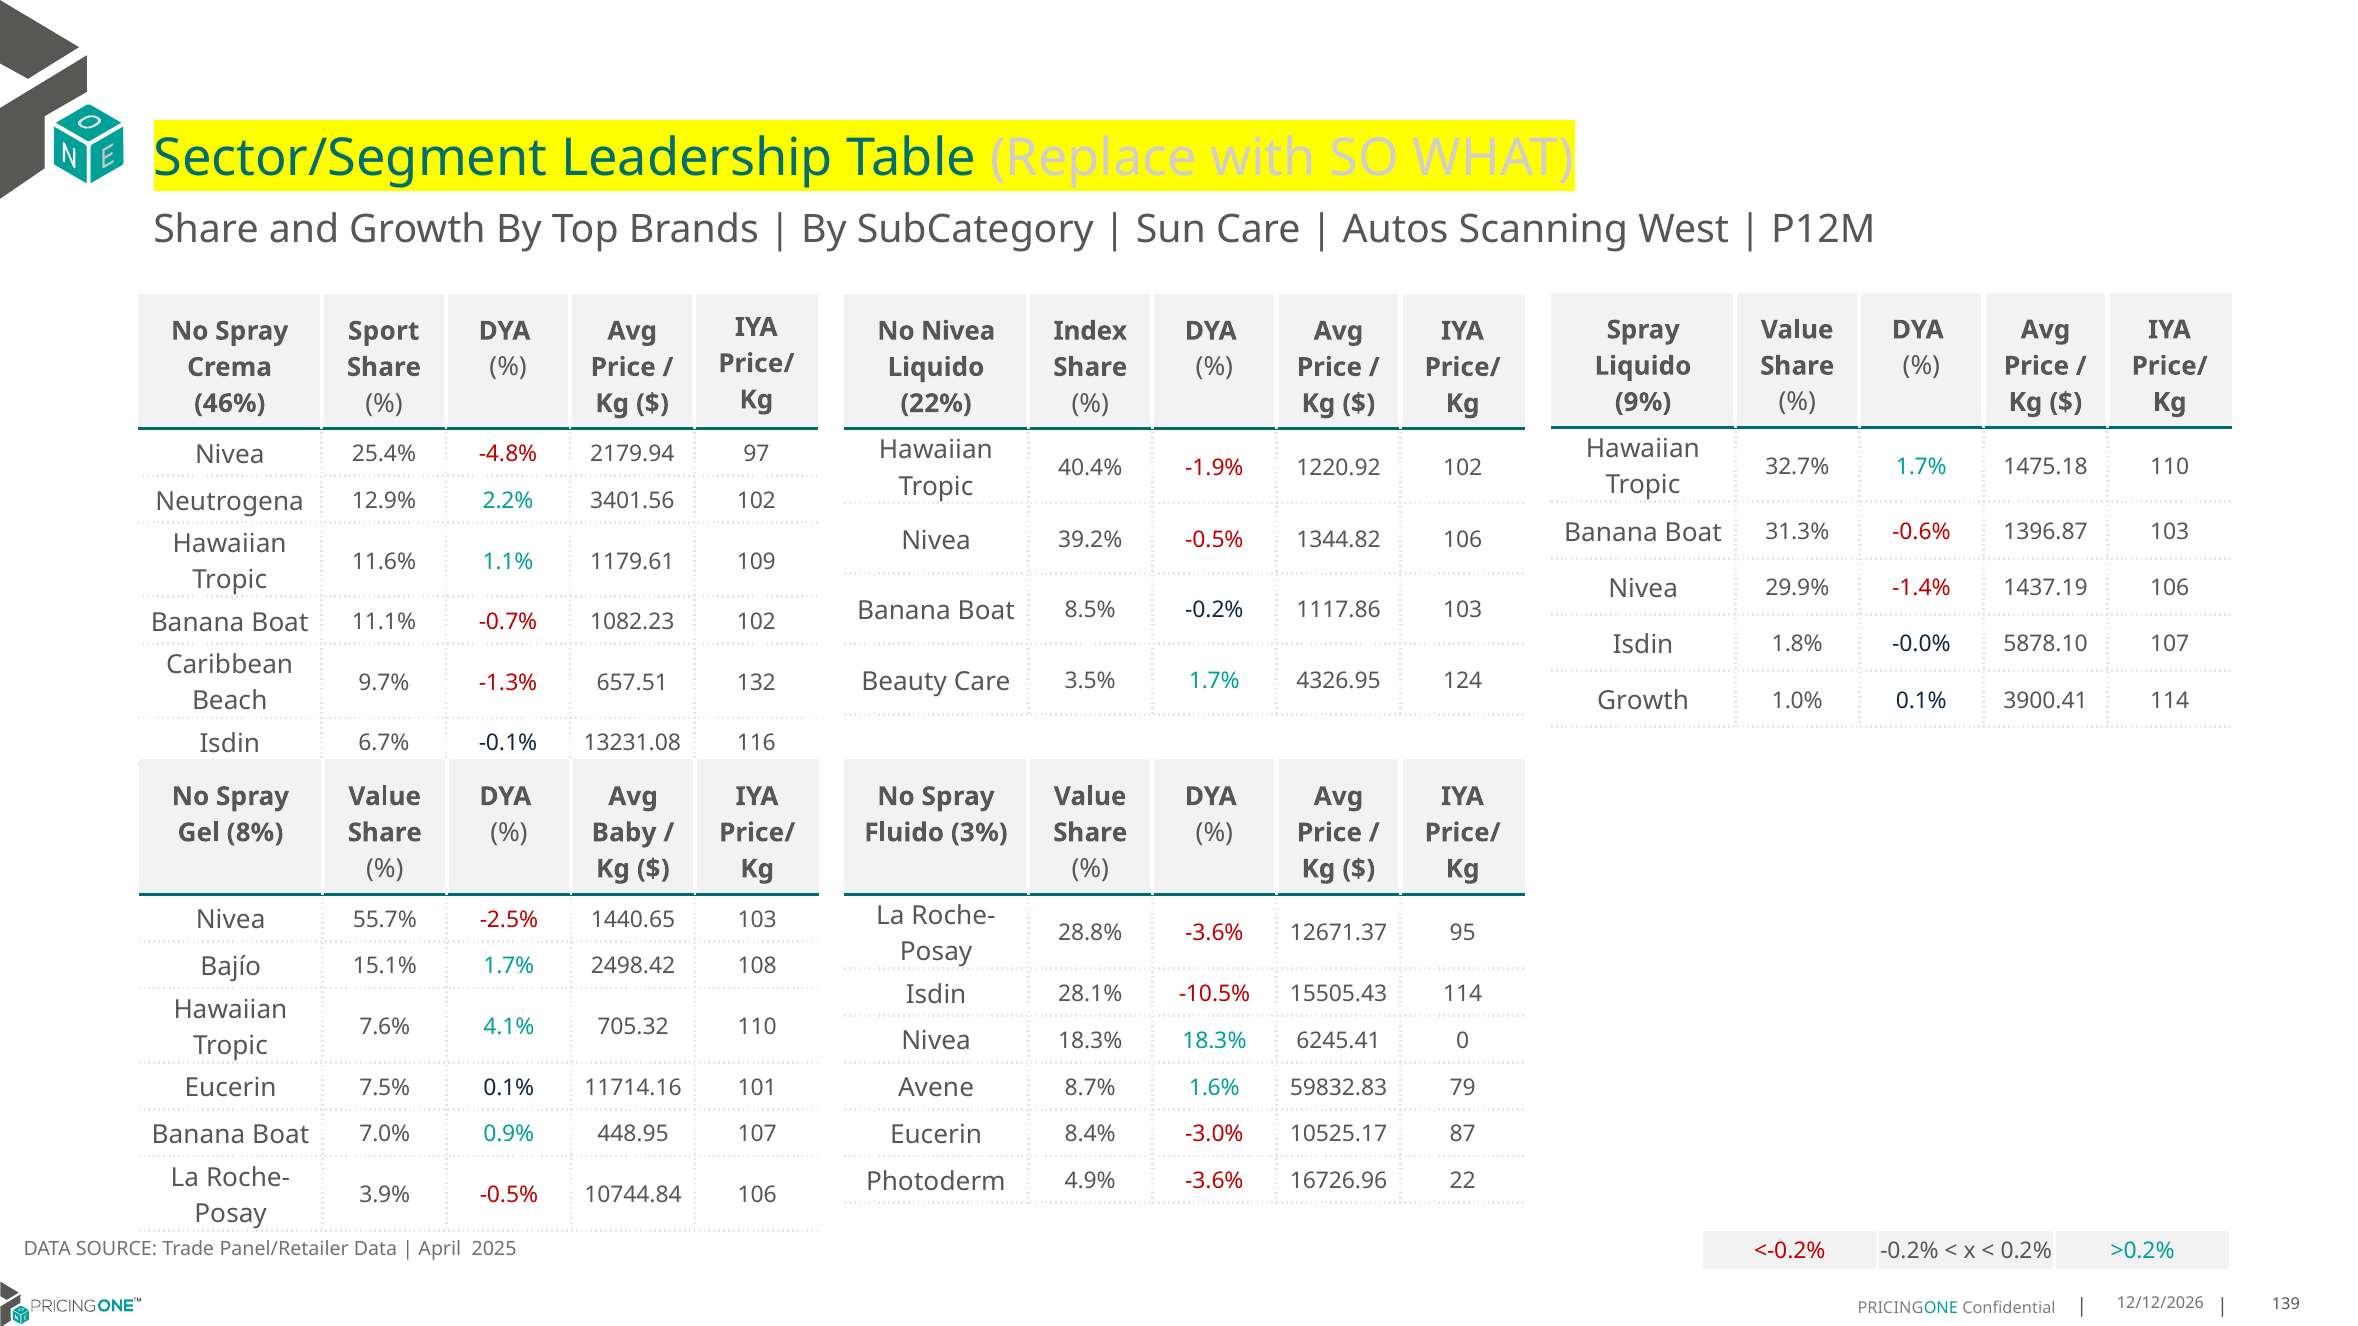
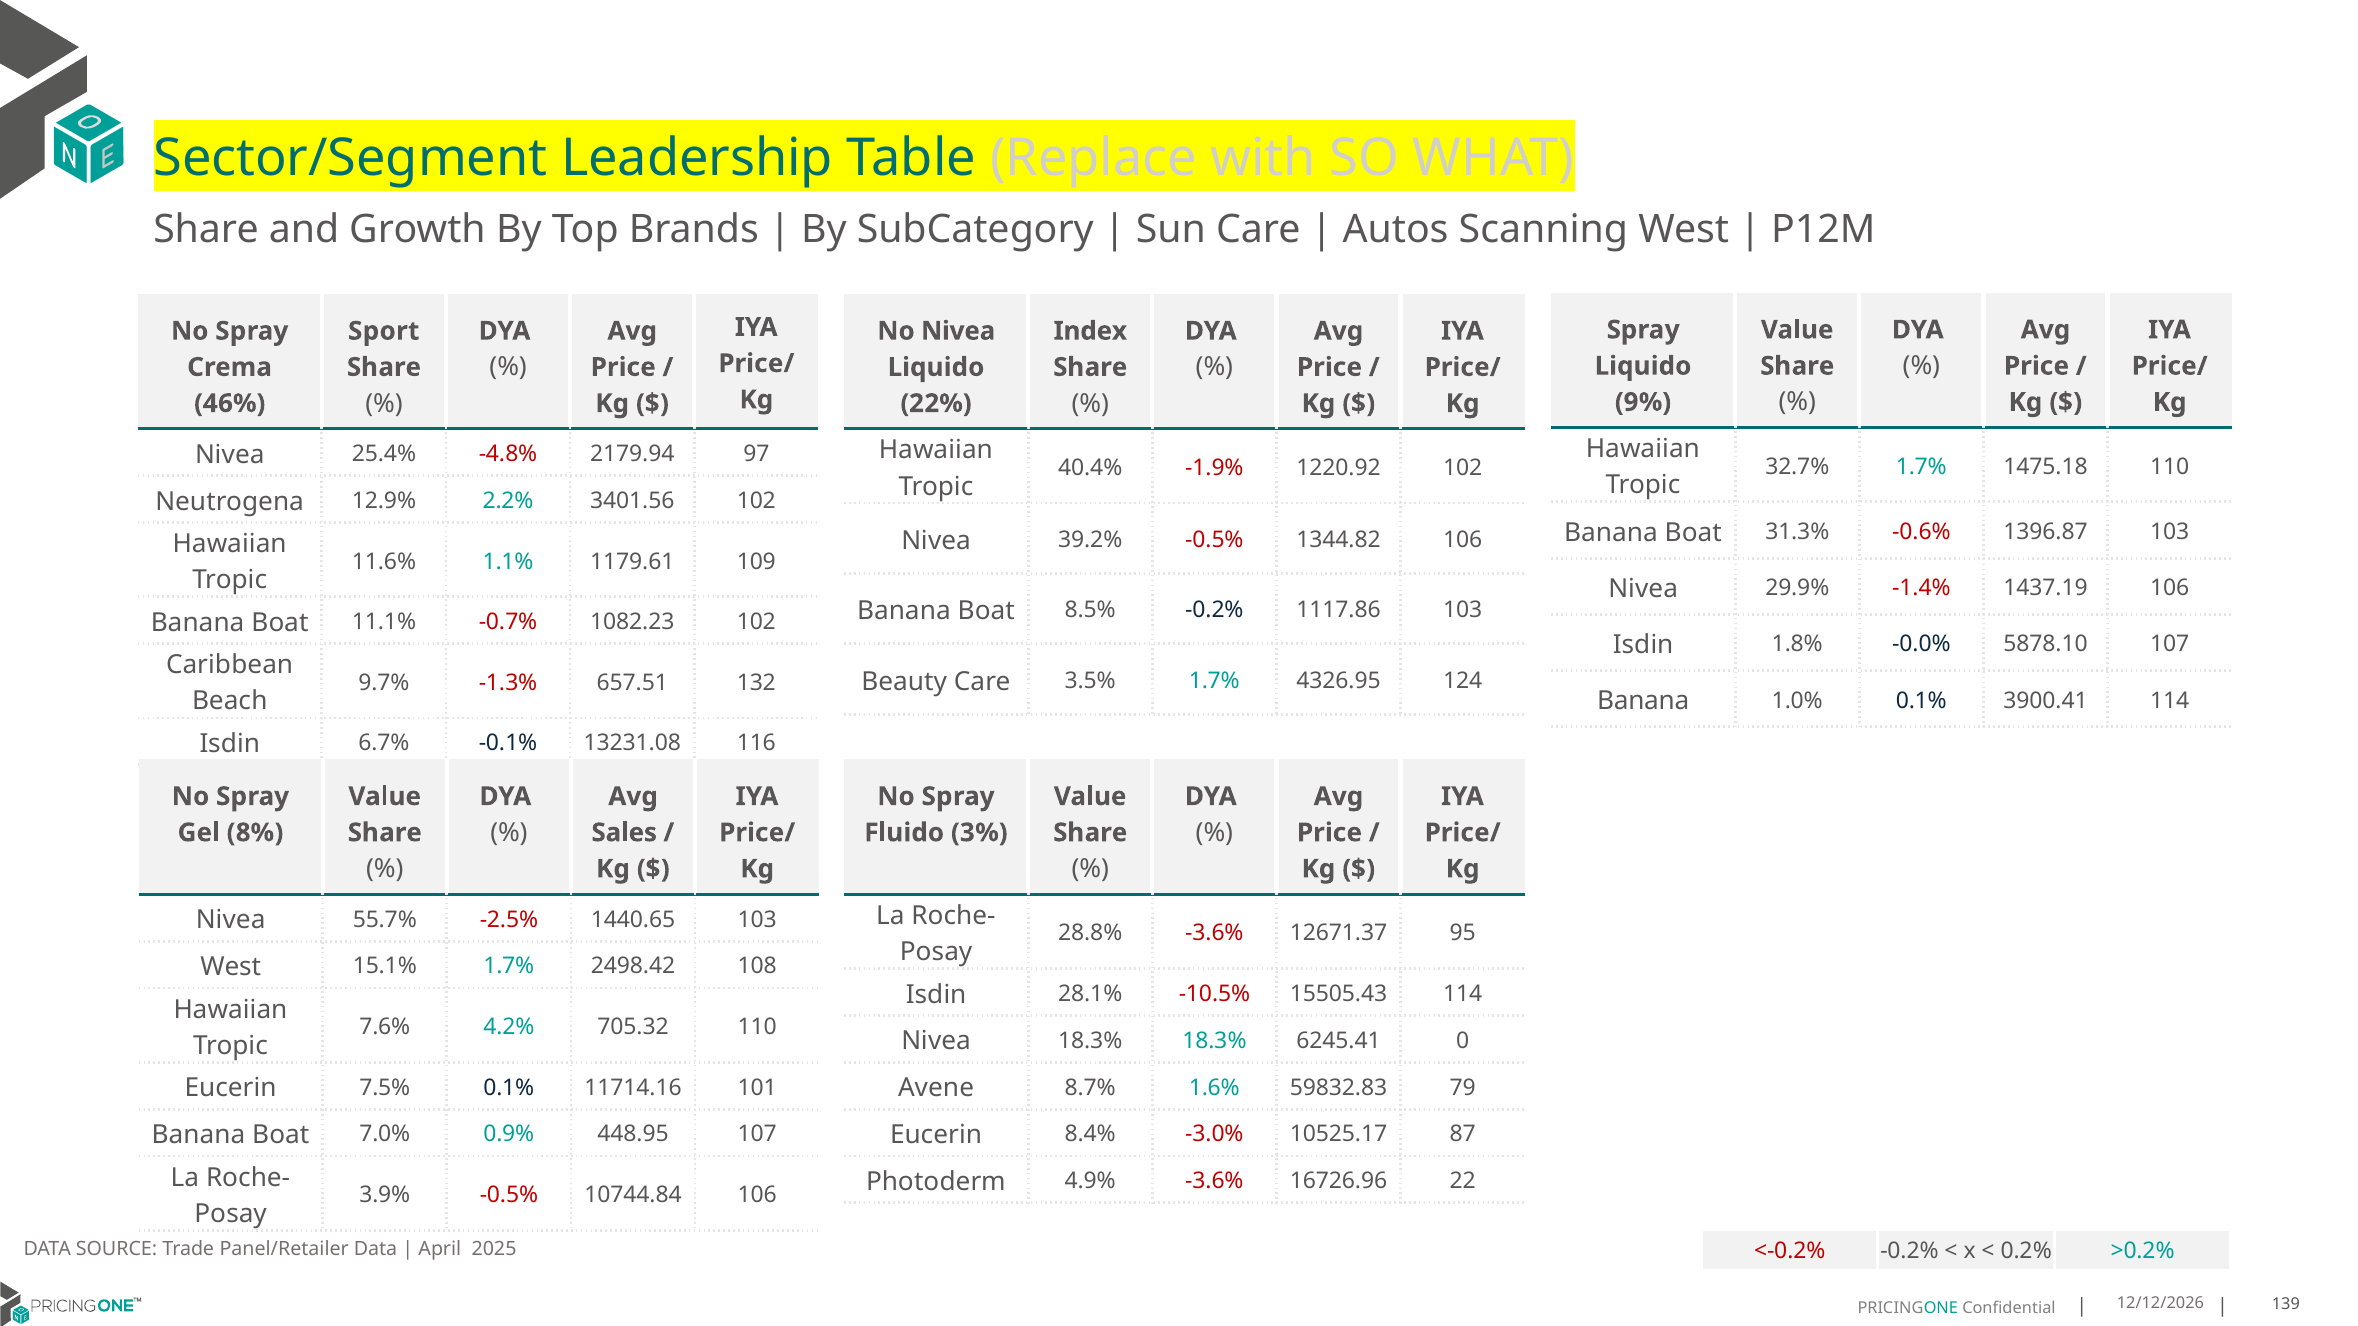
Growth: Growth -> Banana (1643, 701)
Baby: Baby -> Sales (624, 833)
Bajío: Bajío -> West (231, 967)
4.1%: 4.1% -> 4.2% (509, 1027)
